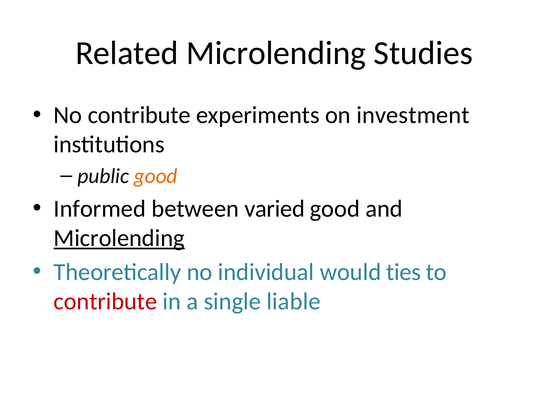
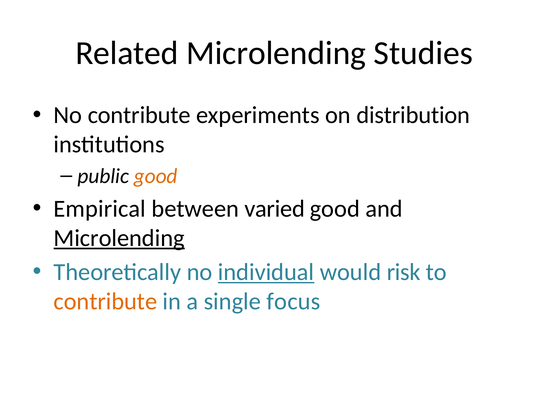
investment: investment -> distribution (413, 115)
Informed: Informed -> Empirical (100, 209)
individual underline: none -> present (266, 272)
ties: ties -> risk (404, 272)
contribute colour: red -> orange (105, 301)
liable: liable -> focus (294, 301)
